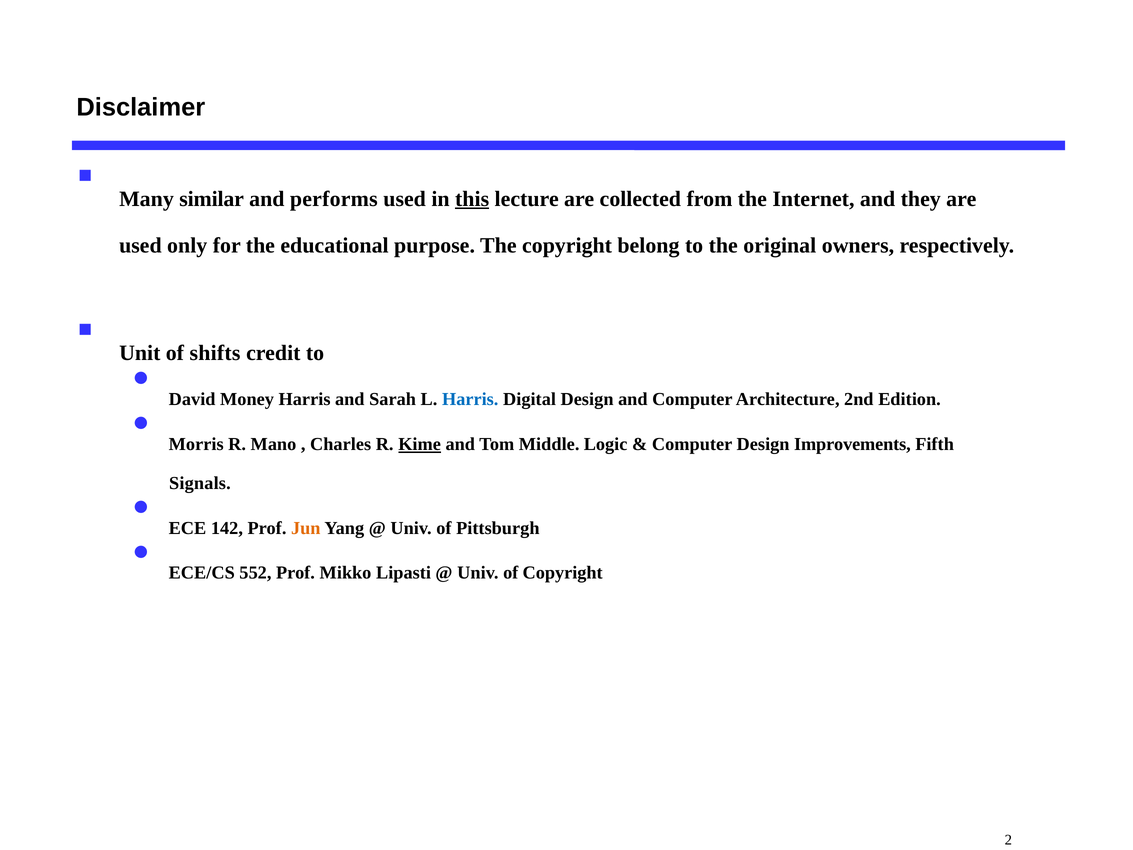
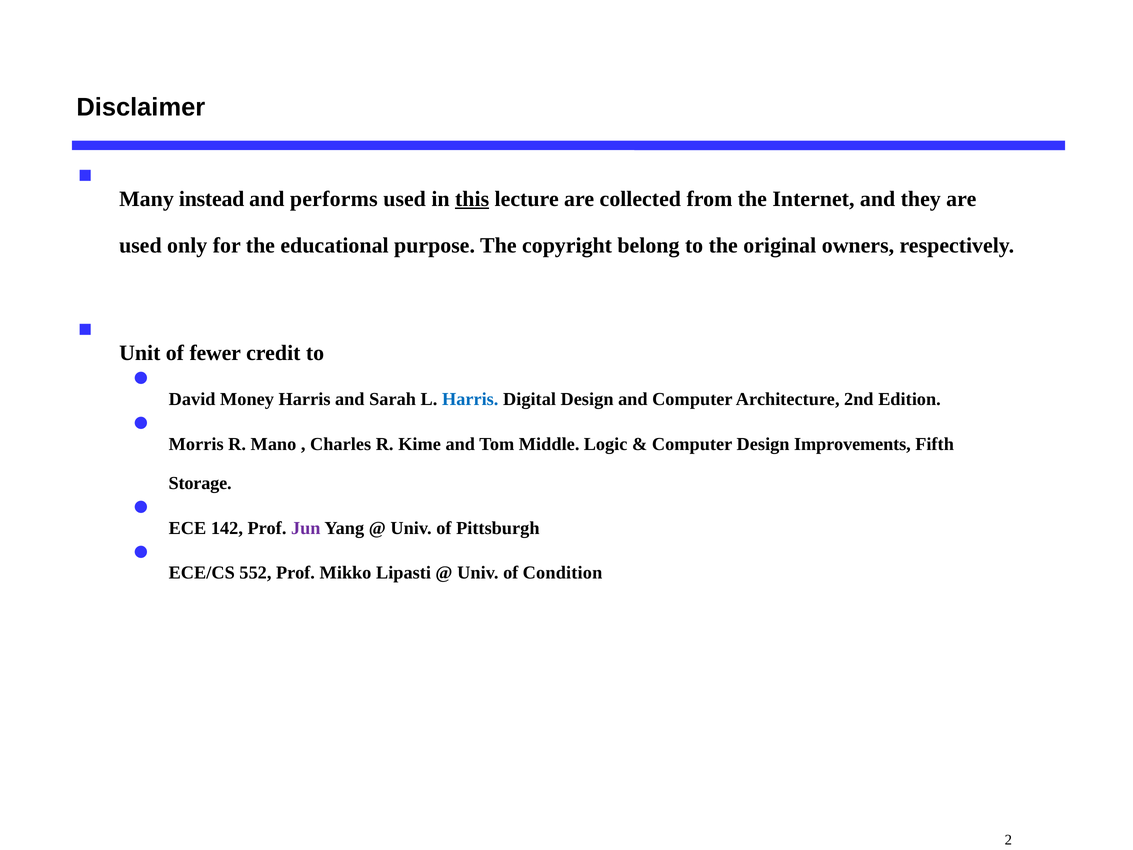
similar: similar -> instead (212, 199)
shifts: shifts -> fewer (215, 353)
Kime underline: present -> none (420, 444)
Signals: Signals -> Storage (200, 483)
Jun colour: orange -> purple (306, 528)
of Copyright: Copyright -> Condition (563, 573)
